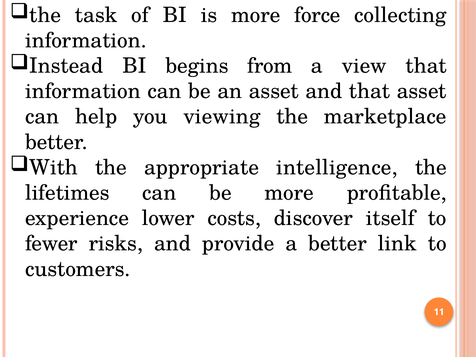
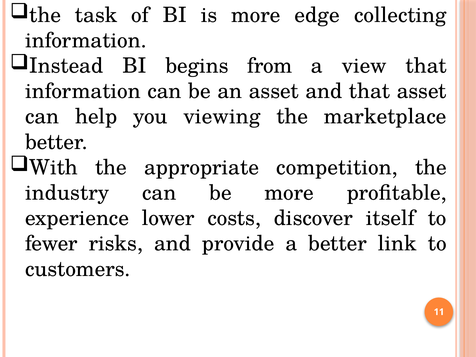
force: force -> edge (317, 15)
intelligence: intelligence -> competition (337, 167)
lifetimes: lifetimes -> industry (67, 193)
